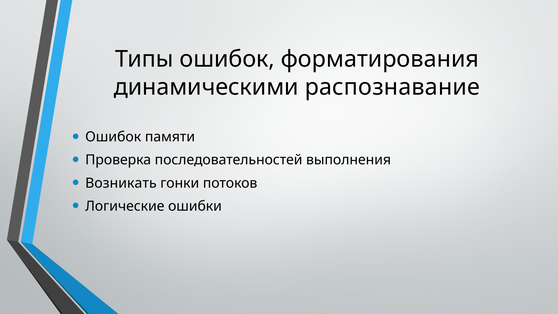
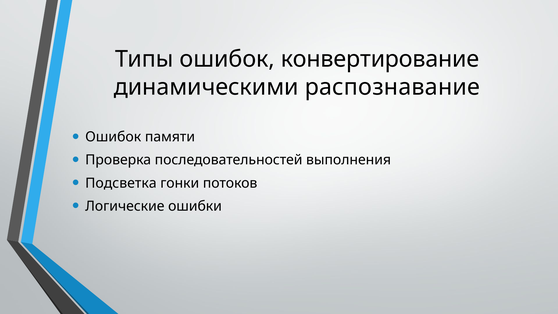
форматирования: форматирования -> конвертирование (380, 59)
Возникать: Возникать -> Подсветка (121, 183)
